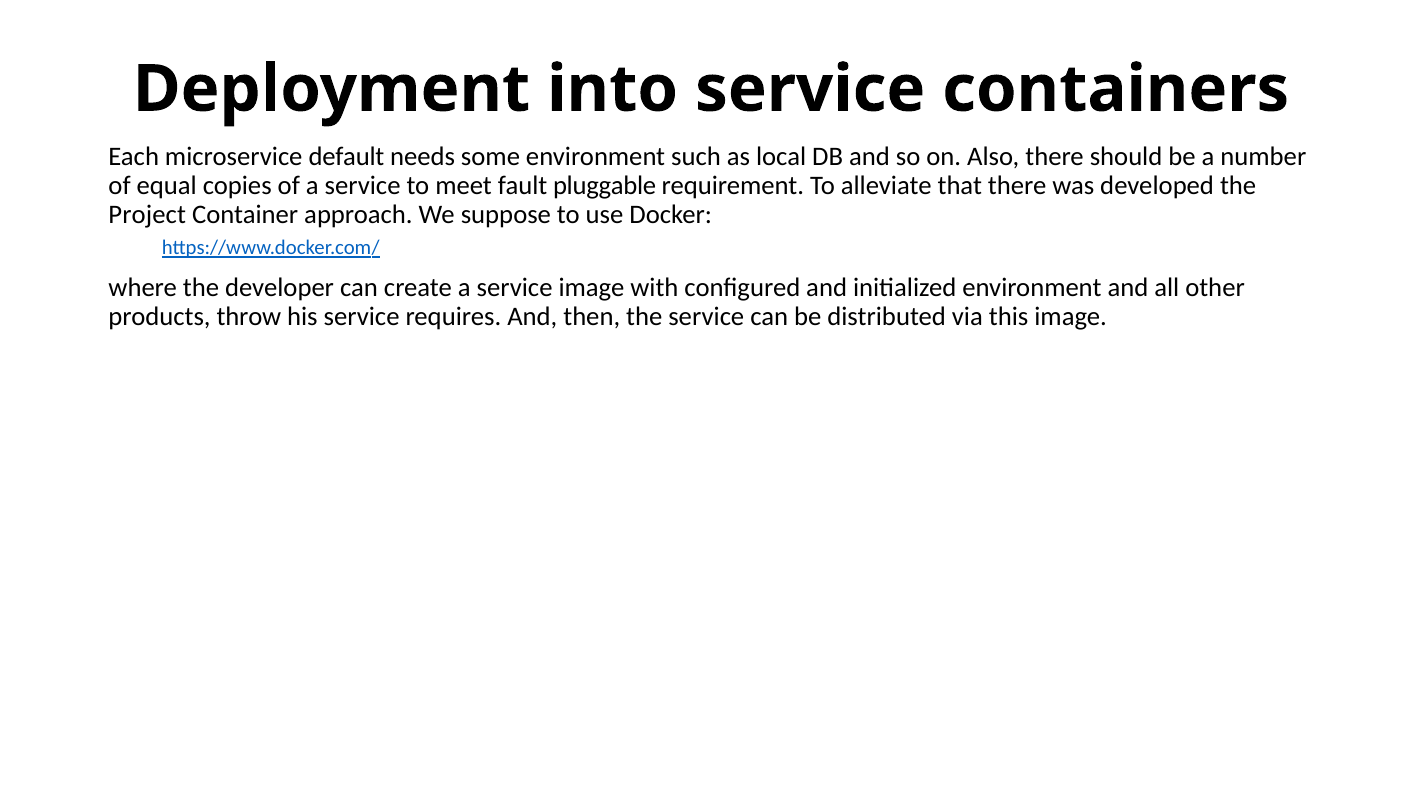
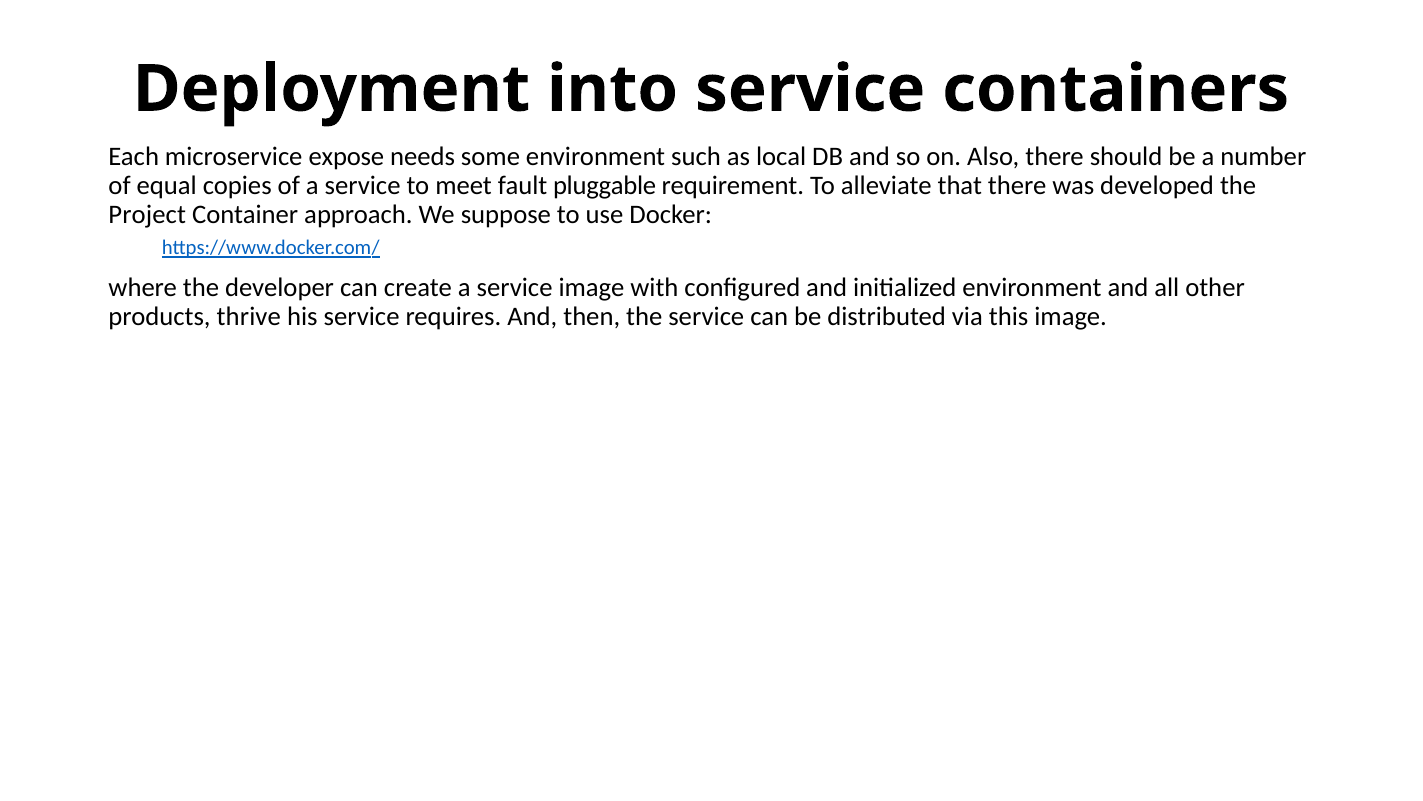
default: default -> expose (346, 157)
throw: throw -> thrive (249, 317)
